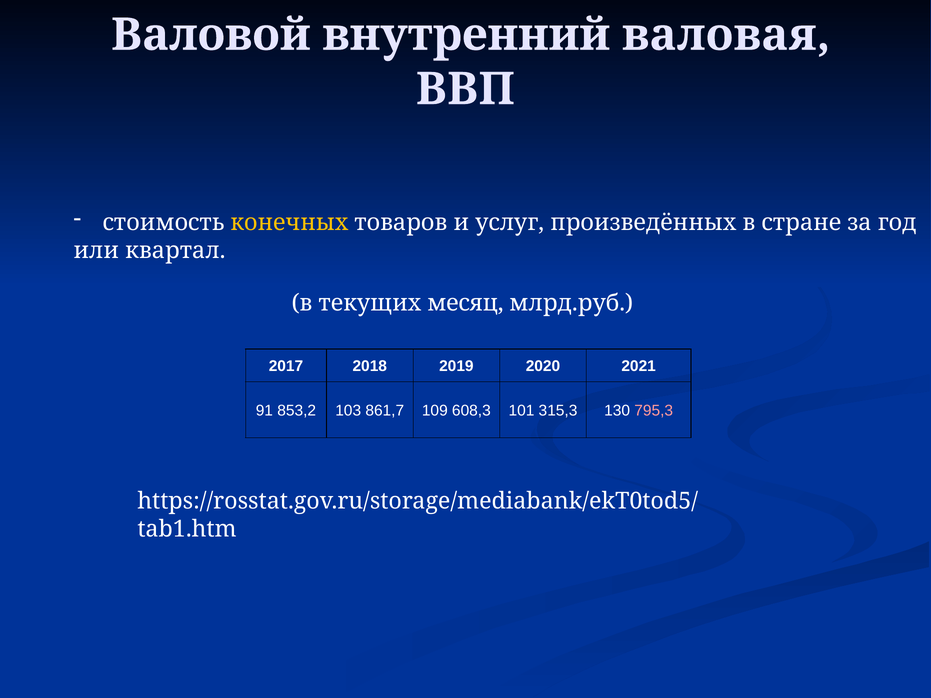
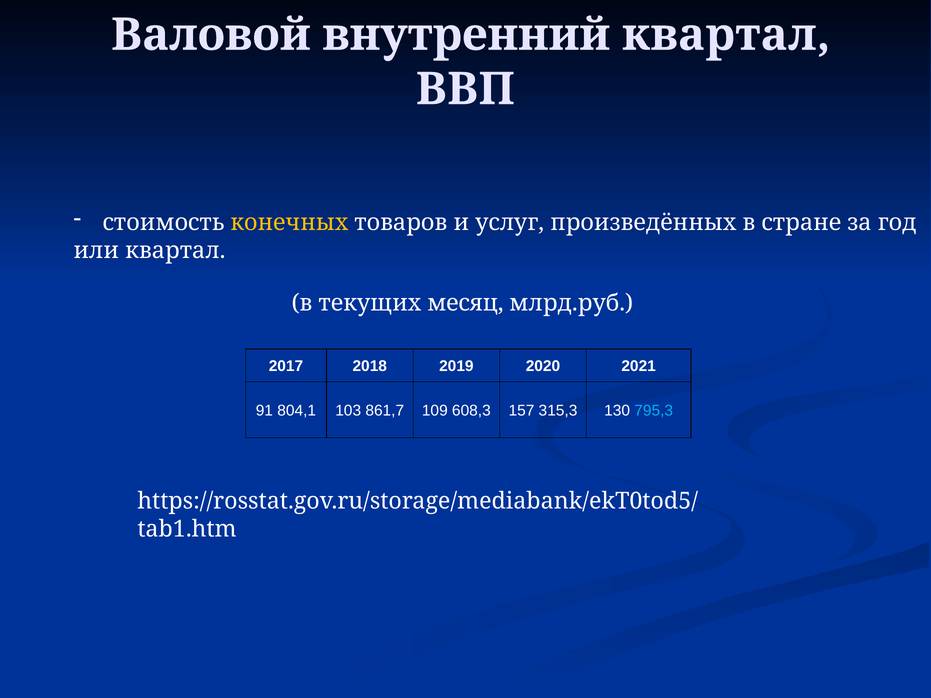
внутренний валовая: валовая -> квартал (726, 35)
853,2: 853,2 -> 804,1 (297, 411)
101: 101 -> 157 (521, 411)
795,3 colour: pink -> light blue (654, 411)
